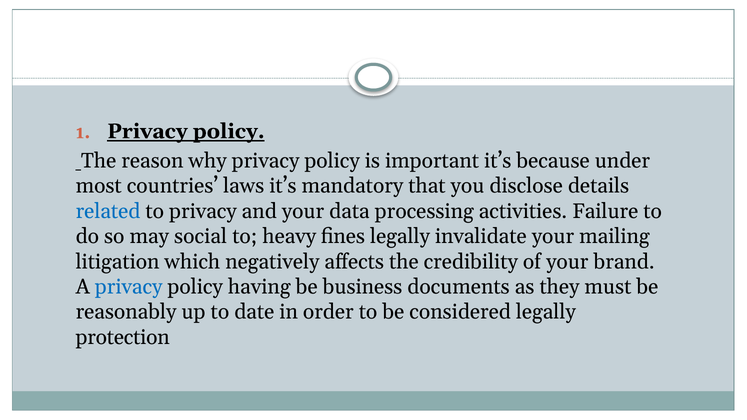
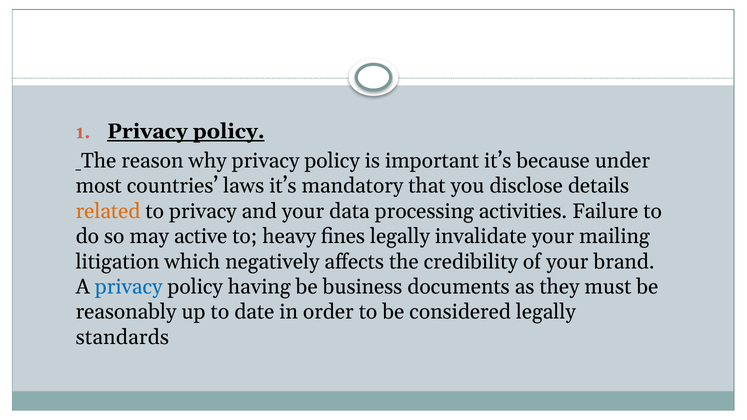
related colour: blue -> orange (108, 211)
social: social -> active (201, 236)
protection: protection -> standards (122, 337)
